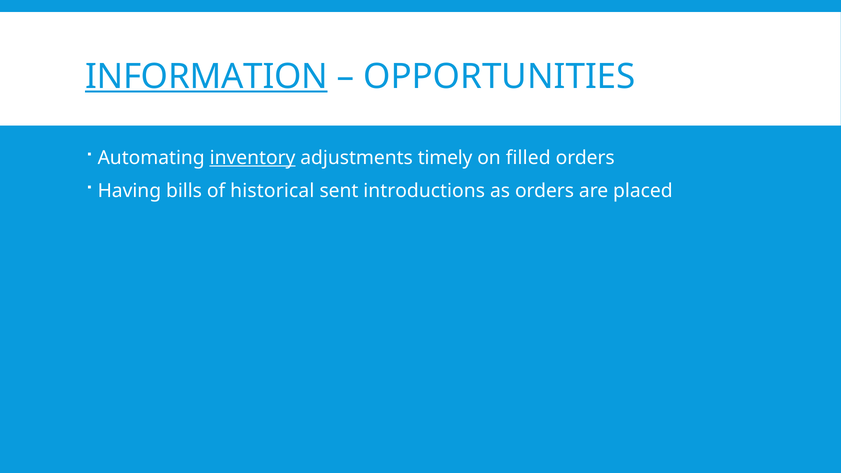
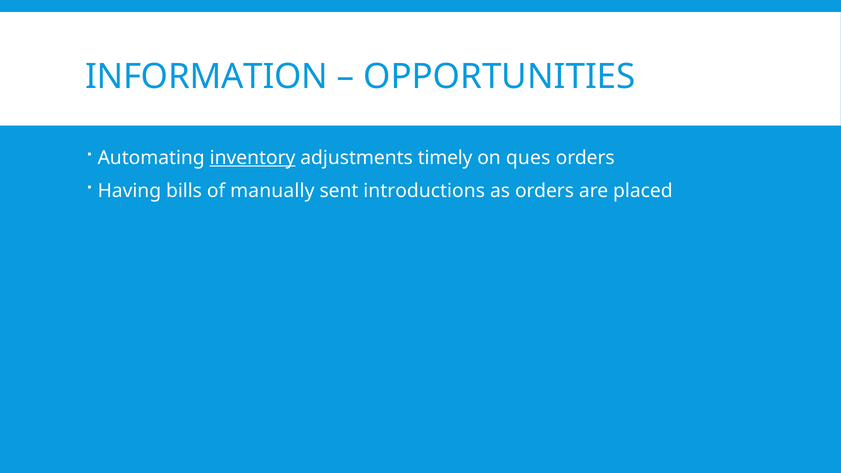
INFORMATION underline: present -> none (206, 77)
filled: filled -> ques (528, 158)
historical: historical -> manually (272, 191)
